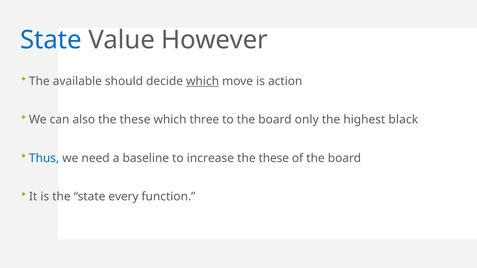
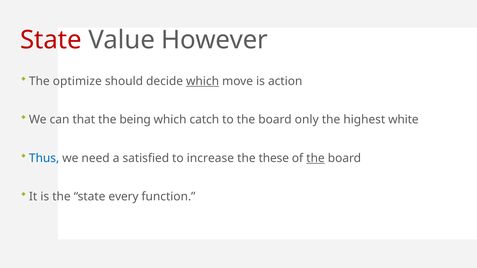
State colour: blue -> red (51, 40)
available: available -> optimize (77, 81)
also: also -> that (84, 120)
these: these -> being (135, 120)
three: three -> catch (204, 120)
black: black -> white (403, 120)
baseline: baseline -> satisfied (146, 158)
the underline: none -> present (315, 158)
